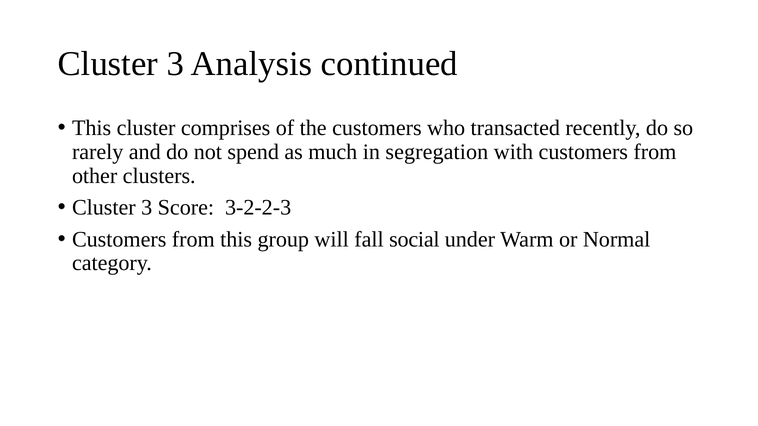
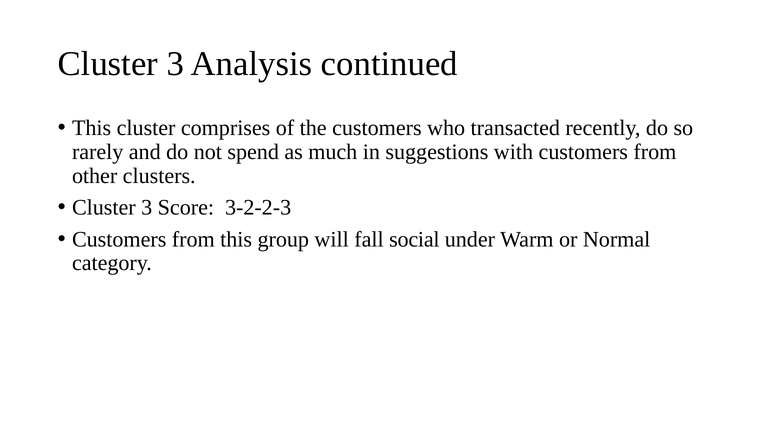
segregation: segregation -> suggestions (437, 152)
